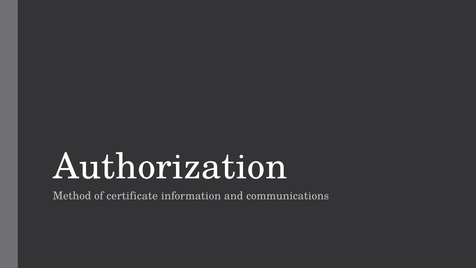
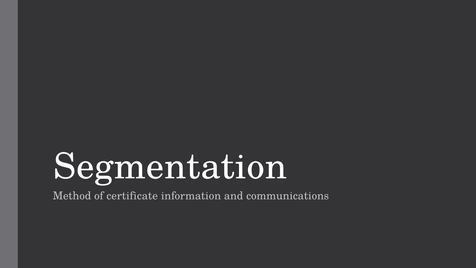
Authorization: Authorization -> Segmentation (170, 167)
